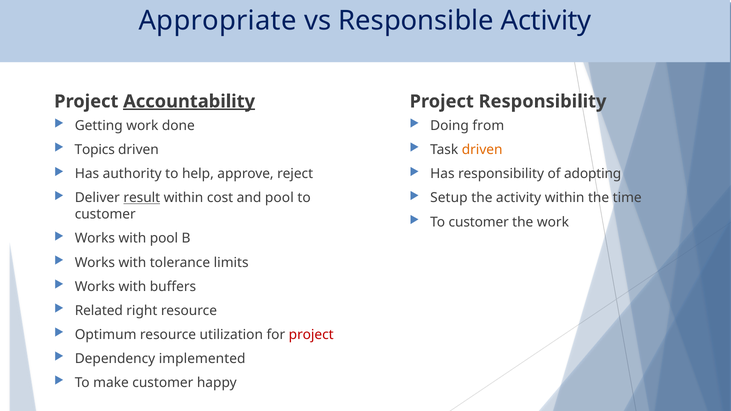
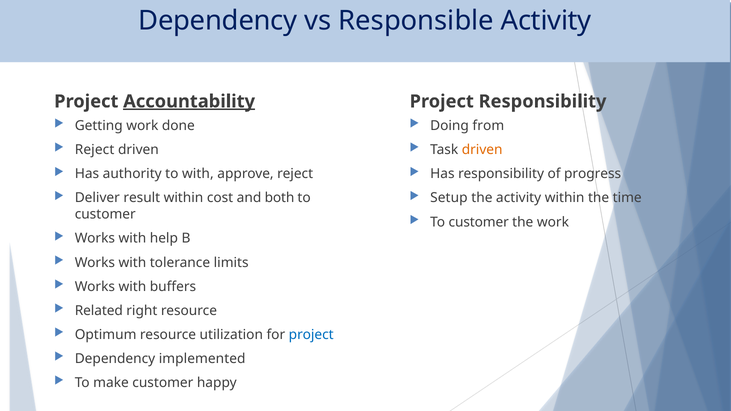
Appropriate: Appropriate -> Dependency (218, 21)
Topics: Topics -> Reject (95, 150)
to help: help -> with (198, 174)
adopting: adopting -> progress (593, 174)
result underline: present -> none (142, 198)
and pool: pool -> both (279, 198)
with pool: pool -> help (164, 239)
project colour: red -> blue (311, 335)
